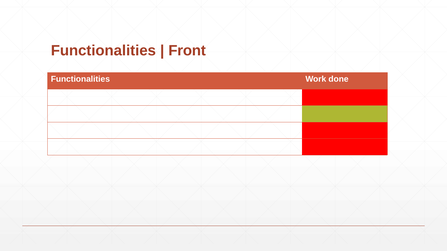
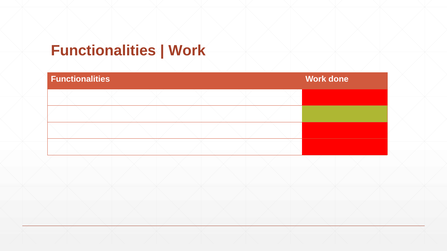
Front: Front -> Work (187, 51)
